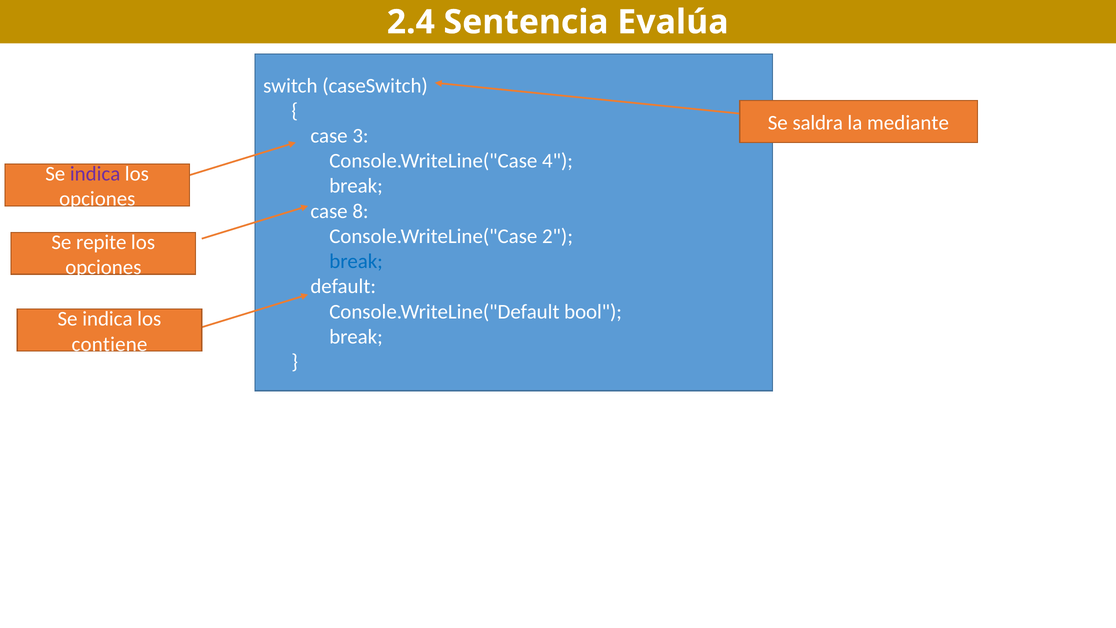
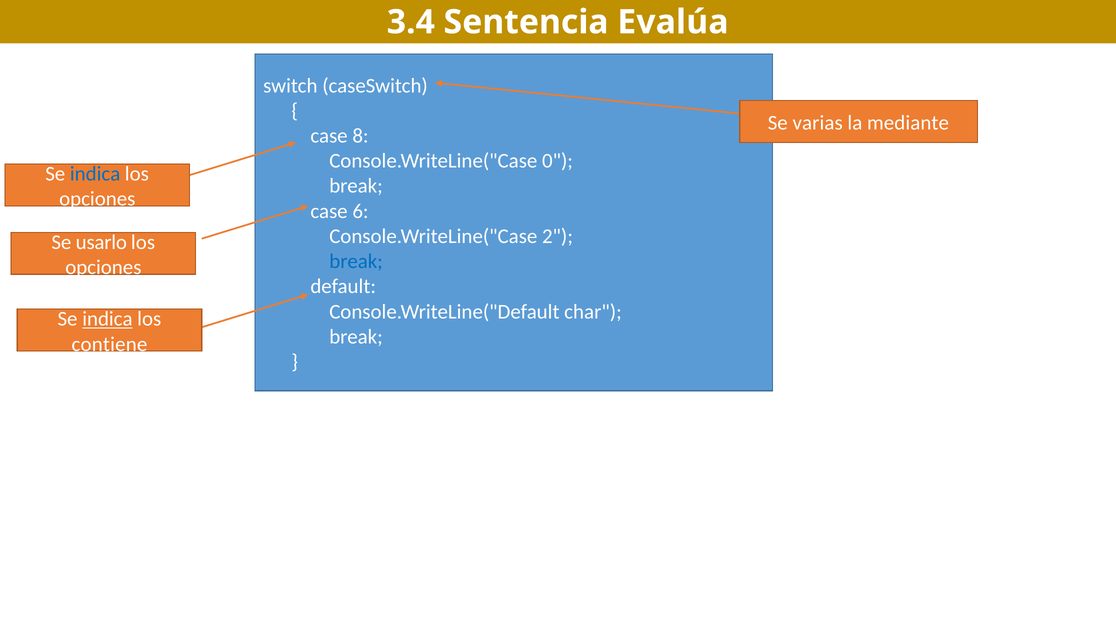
2.4: 2.4 -> 3.4 (411, 22)
saldra: saldra -> varias (818, 123)
3: 3 -> 8 (360, 136)
4: 4 -> 0 (557, 161)
indica colour: purple -> blue (95, 174)
8: 8 -> 6 (360, 211)
repite: repite -> usarlo (101, 242)
bool: bool -> char (593, 312)
indica underline: none -> present (107, 319)
